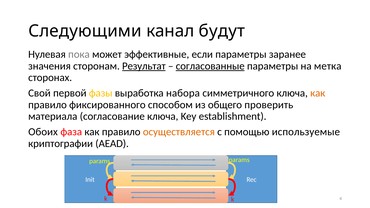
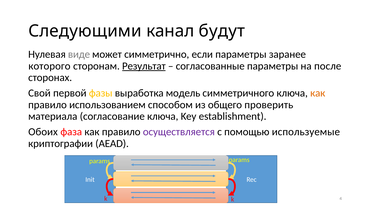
пока: пока -> виде (79, 54)
эффективные: эффективные -> симметрично (157, 54)
значения: значения -> которого (49, 66)
согласованные underline: present -> none (210, 66)
метка: метка -> после (328, 66)
набора: набора -> модель (183, 93)
фиксированного: фиксированного -> использованием (107, 105)
осуществляется colour: orange -> purple (179, 132)
